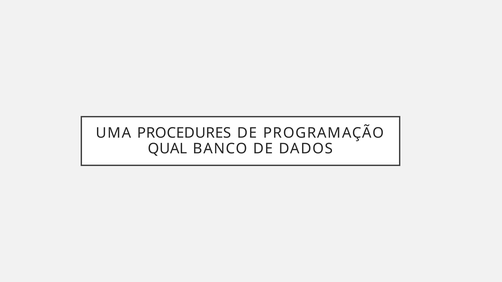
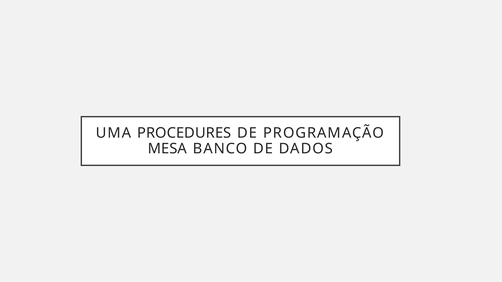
QUAL: QUAL -> MESA (167, 149)
